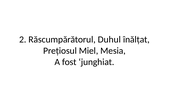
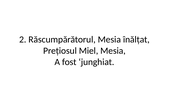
Răscumpărătorul Duhul: Duhul -> Mesia (109, 39)
